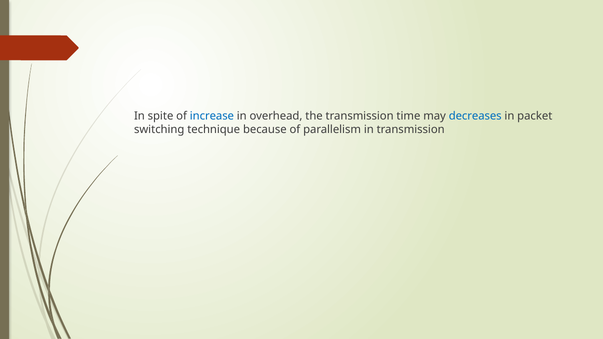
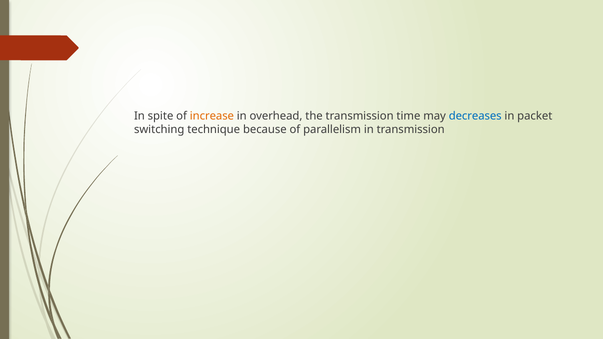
increase colour: blue -> orange (212, 116)
